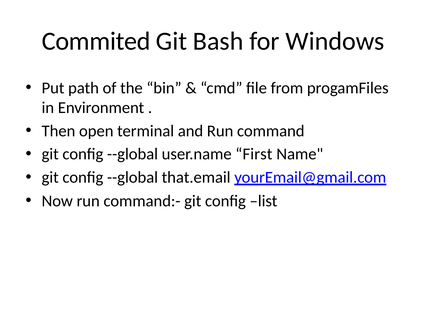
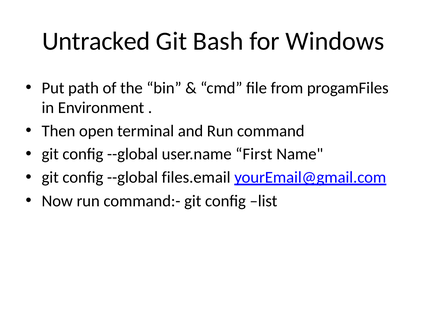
Commited: Commited -> Untracked (96, 41)
that.email: that.email -> files.email (196, 177)
